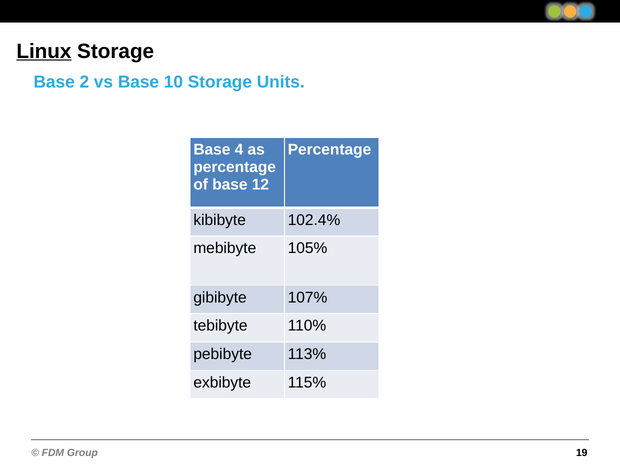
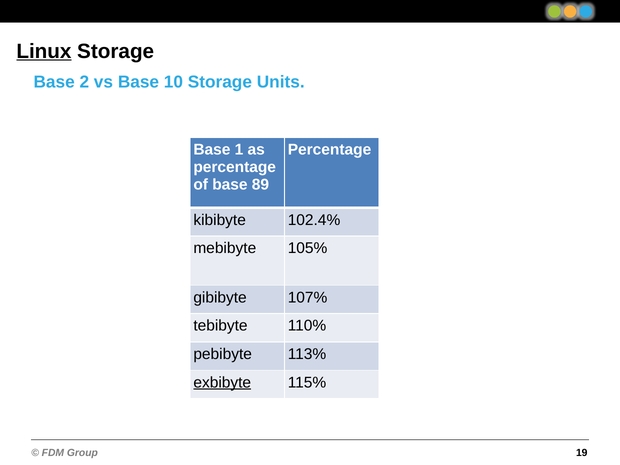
4: 4 -> 1 (239, 150)
12: 12 -> 89 (260, 185)
exbibyte underline: none -> present (222, 382)
